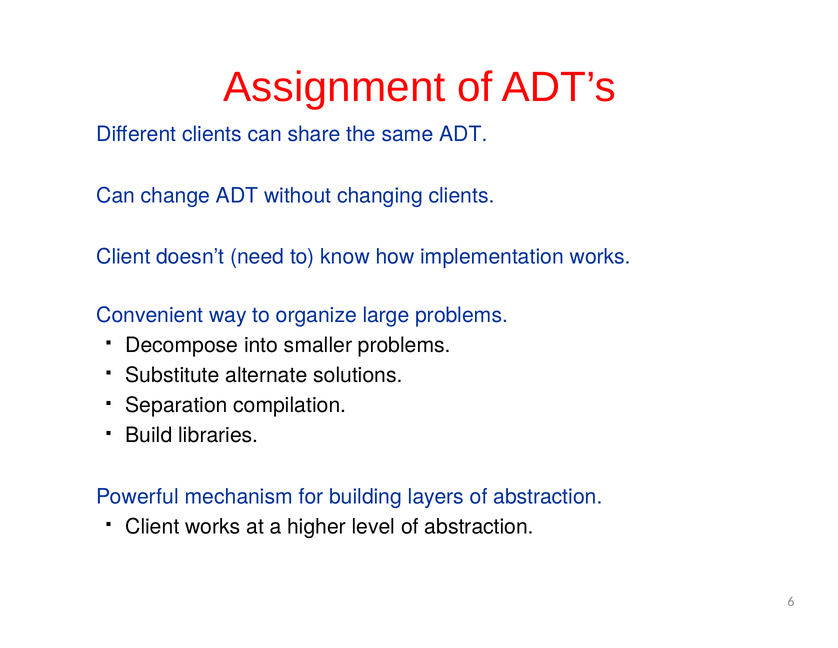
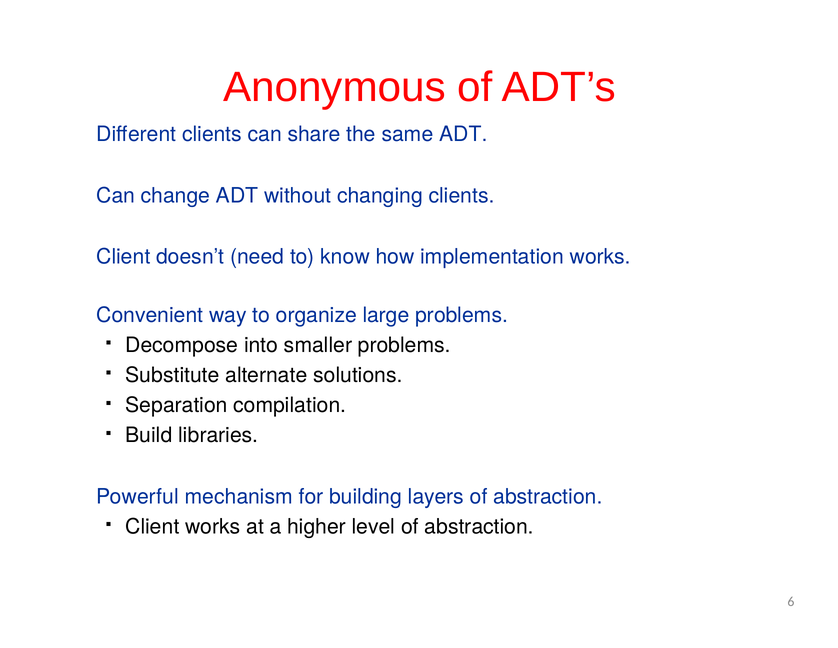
Assignment: Assignment -> Anonymous (334, 87)
